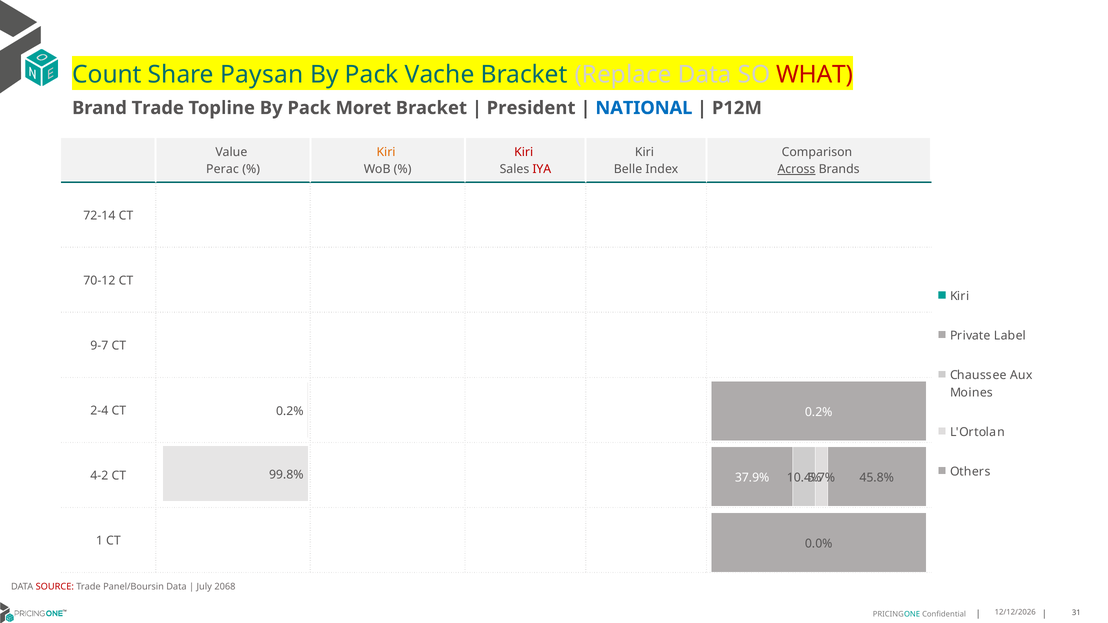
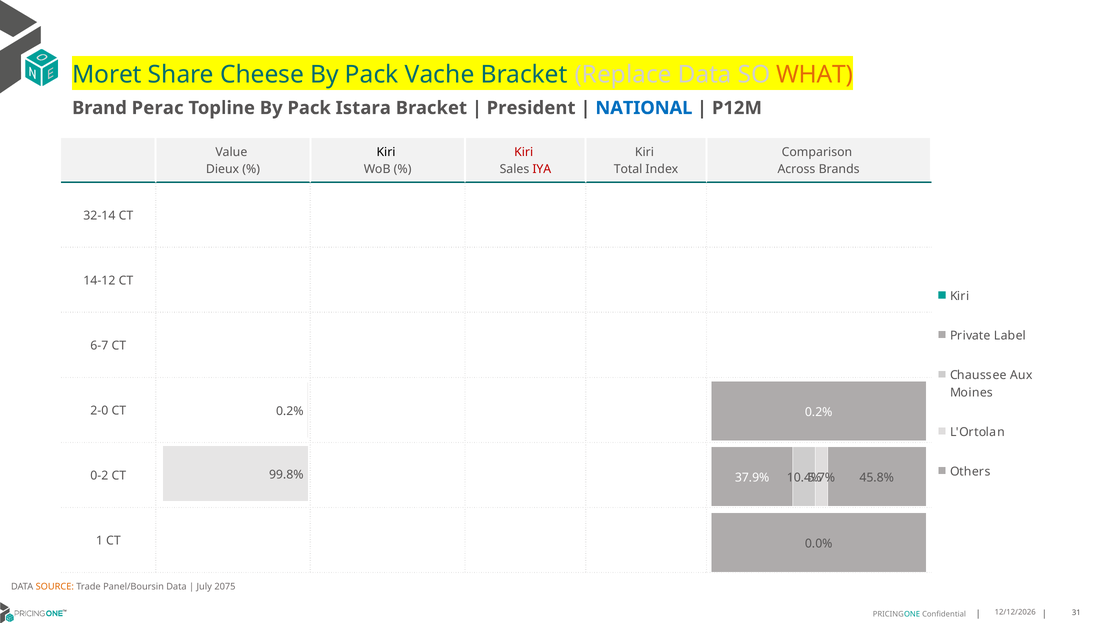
Count: Count -> Moret (107, 74)
Paysan: Paysan -> Cheese (262, 74)
WHAT colour: red -> orange (815, 74)
Brand Trade: Trade -> Perac (158, 108)
Moret: Moret -> Istara (363, 108)
Kiri colour: orange -> black (386, 152)
Perac: Perac -> Dieux (223, 169)
Belle: Belle -> Total (628, 169)
Across underline: present -> none (796, 169)
72-14: 72-14 -> 32-14 (99, 216)
70-12: 70-12 -> 14-12 (99, 281)
9-7: 9-7 -> 6-7 (99, 346)
2-4: 2-4 -> 2-0 (99, 411)
4-2: 4-2 -> 0-2 (99, 476)
SOURCE colour: red -> orange (55, 587)
2068: 2068 -> 2075 (225, 587)
